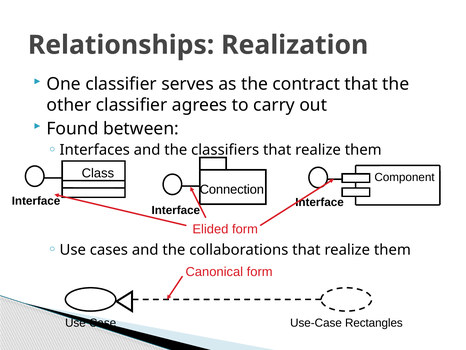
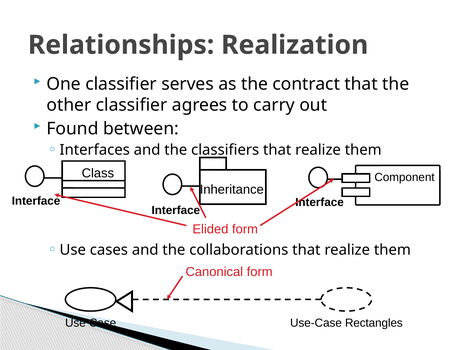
Connection: Connection -> Inheritance (232, 189)
